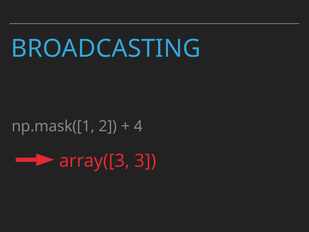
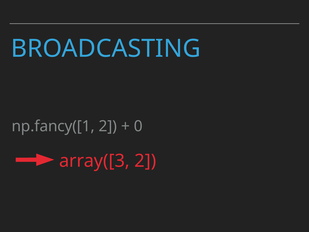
np.mask([1: np.mask([1 -> np.fancy([1 (53, 126)
4: 4 -> 0 (138, 126)
array([3 3: 3 -> 2 (145, 161)
